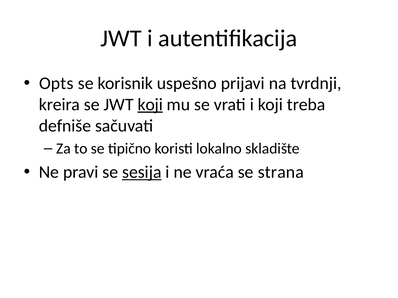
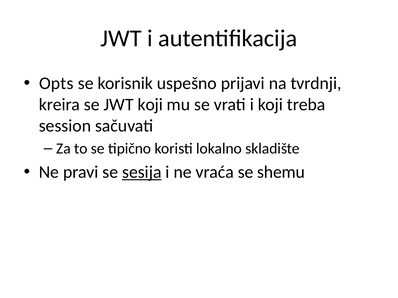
koji underline: present -> none (150, 105)
defniše: defniše -> session (65, 126)
strana: strana -> shemu (281, 172)
